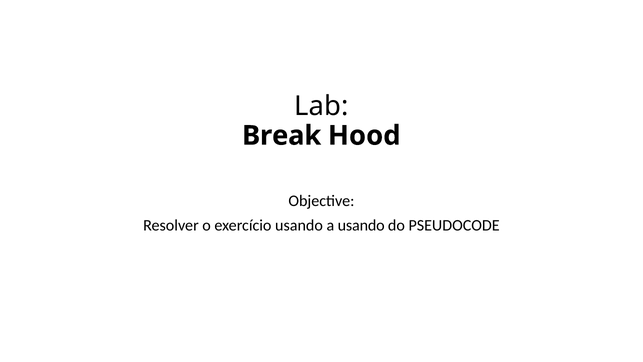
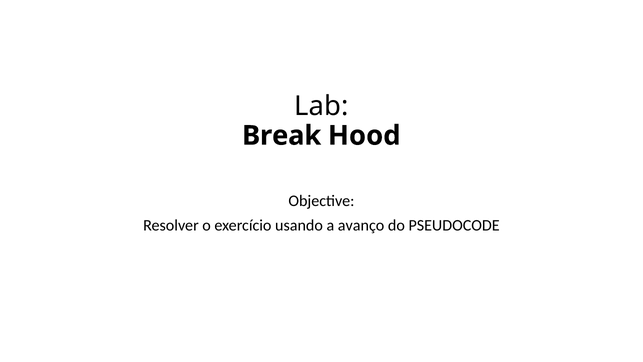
a usando: usando -> avanço (361, 225)
